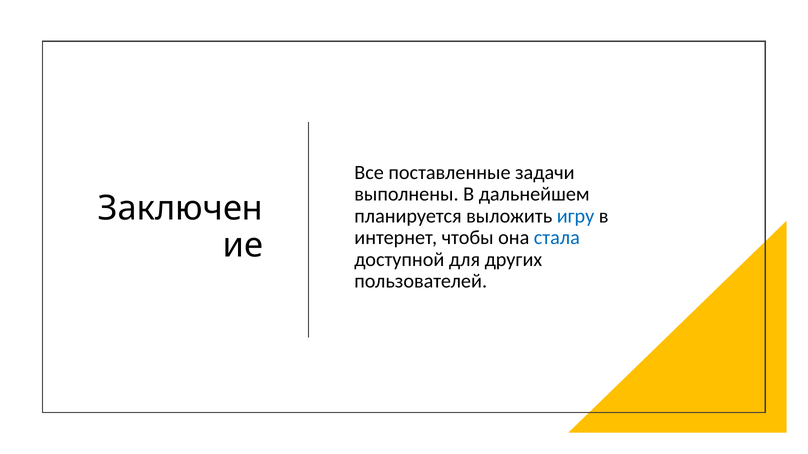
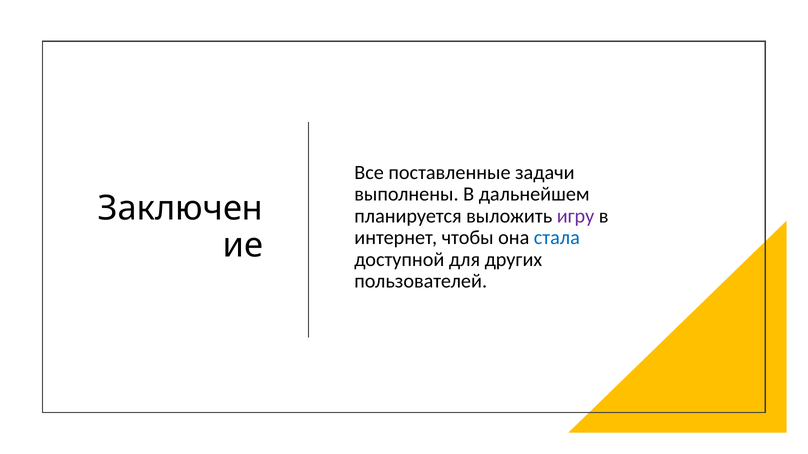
игру colour: blue -> purple (576, 216)
